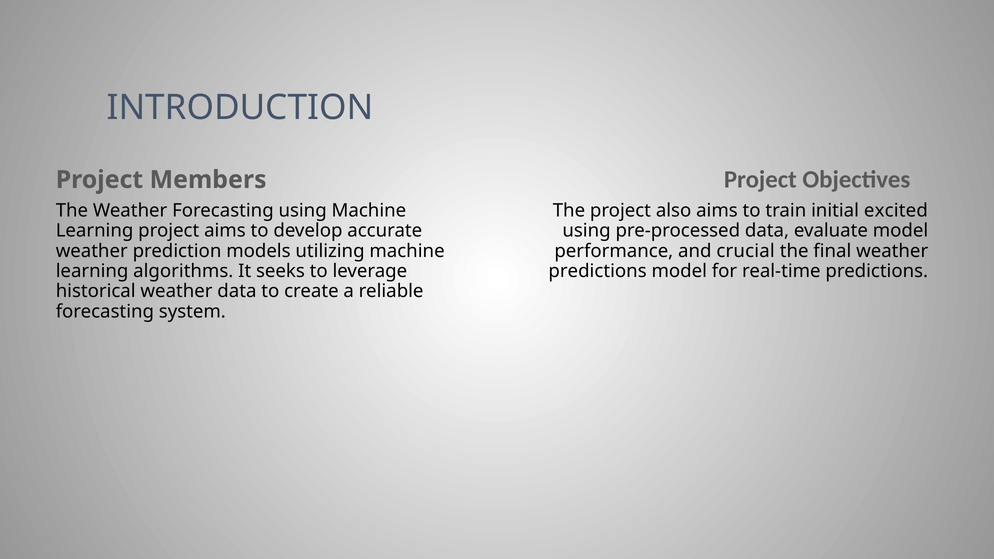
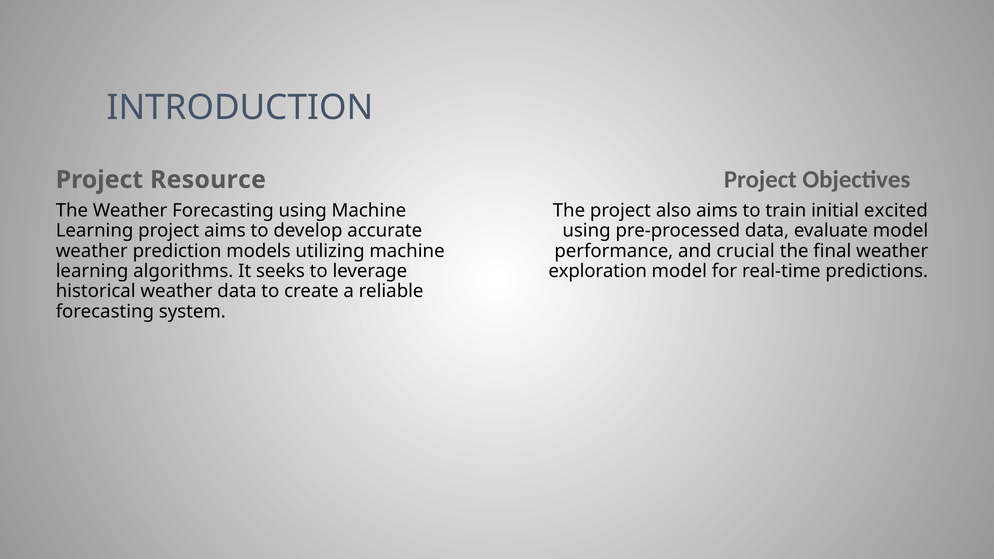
Members: Members -> Resource (208, 180)
predictions: predictions -> exploration (598, 271)
